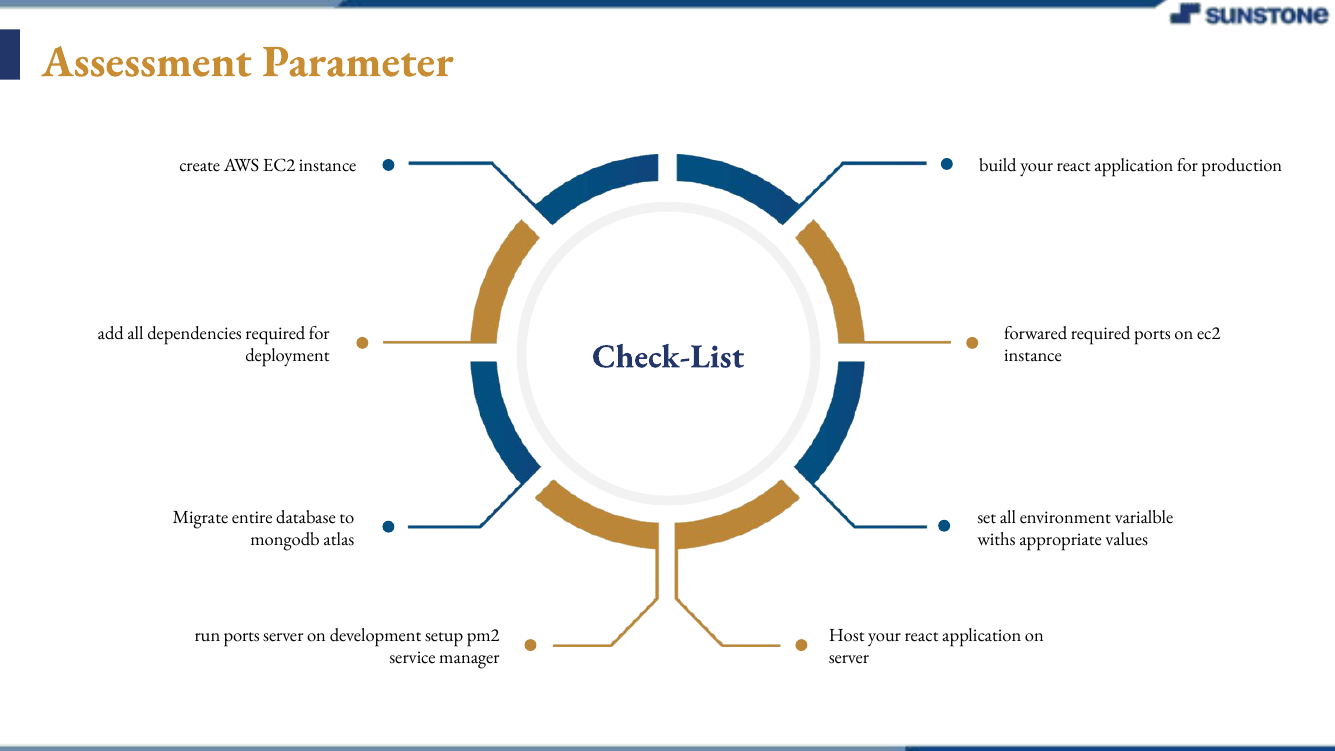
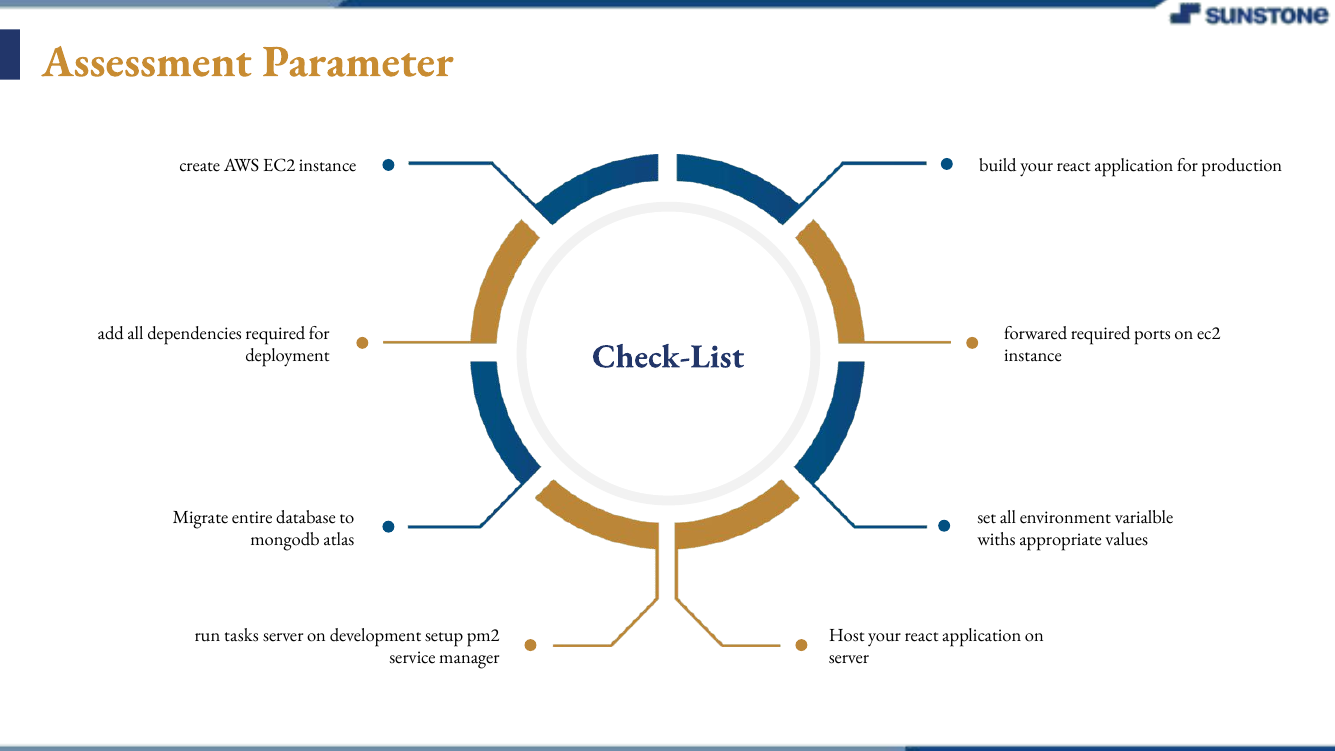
run ports: ports -> tasks (242, 635)
